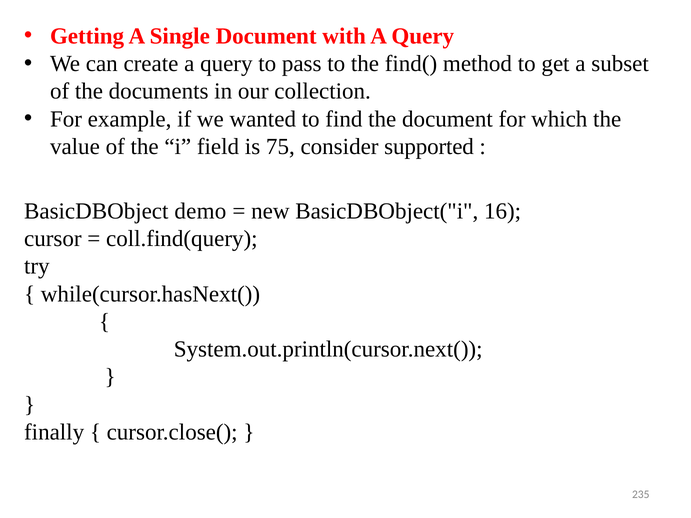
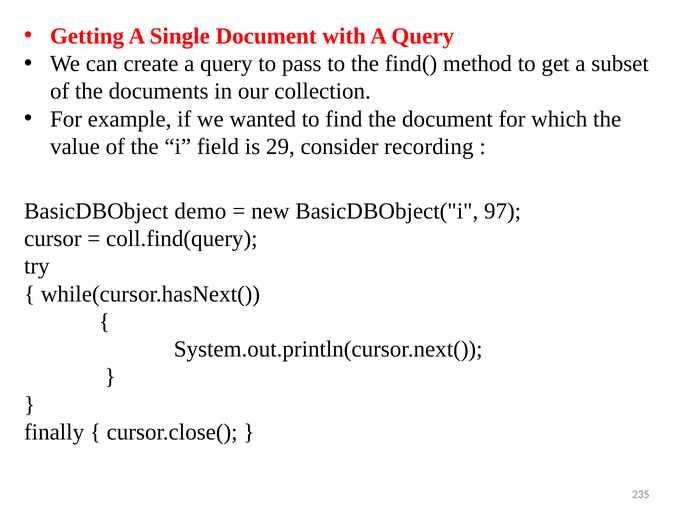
75: 75 -> 29 (280, 147)
supported: supported -> recording (429, 147)
16: 16 -> 97 (503, 211)
